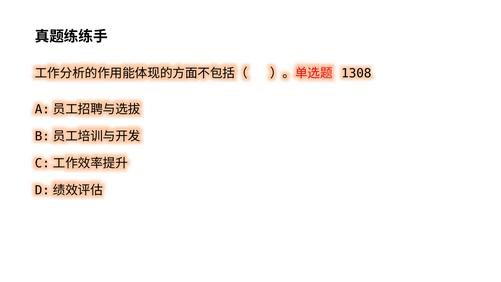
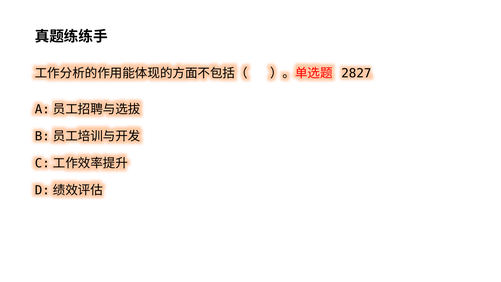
1308: 1308 -> 2827 (356, 73)
